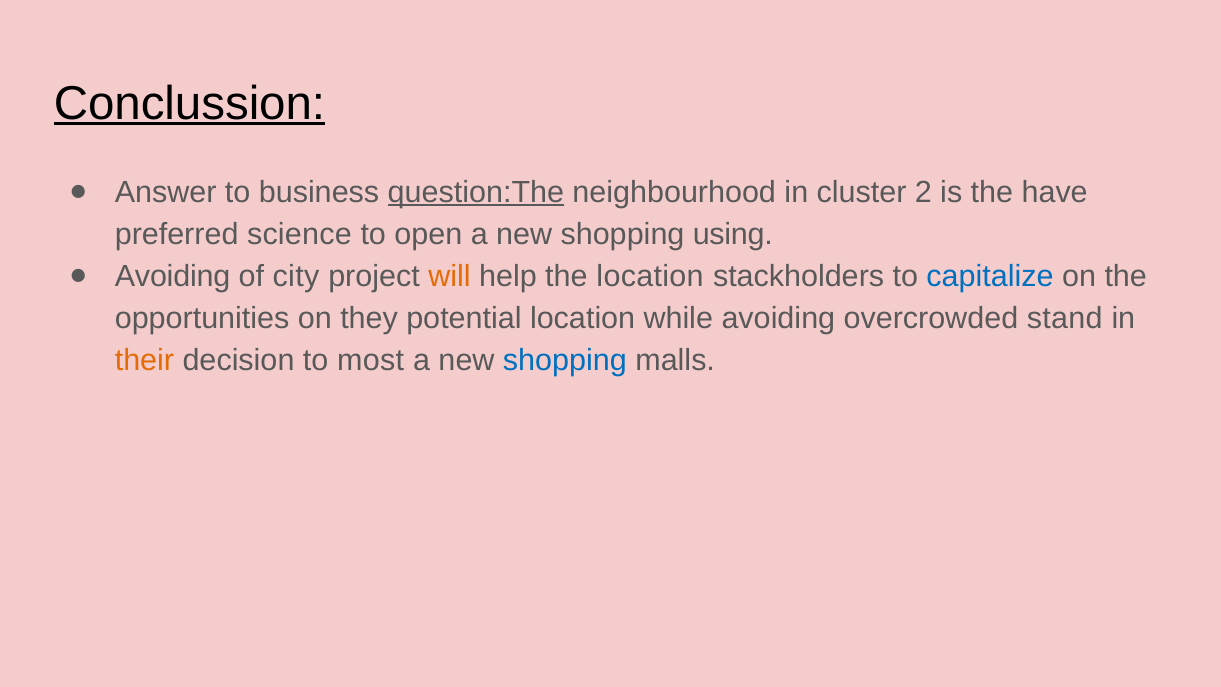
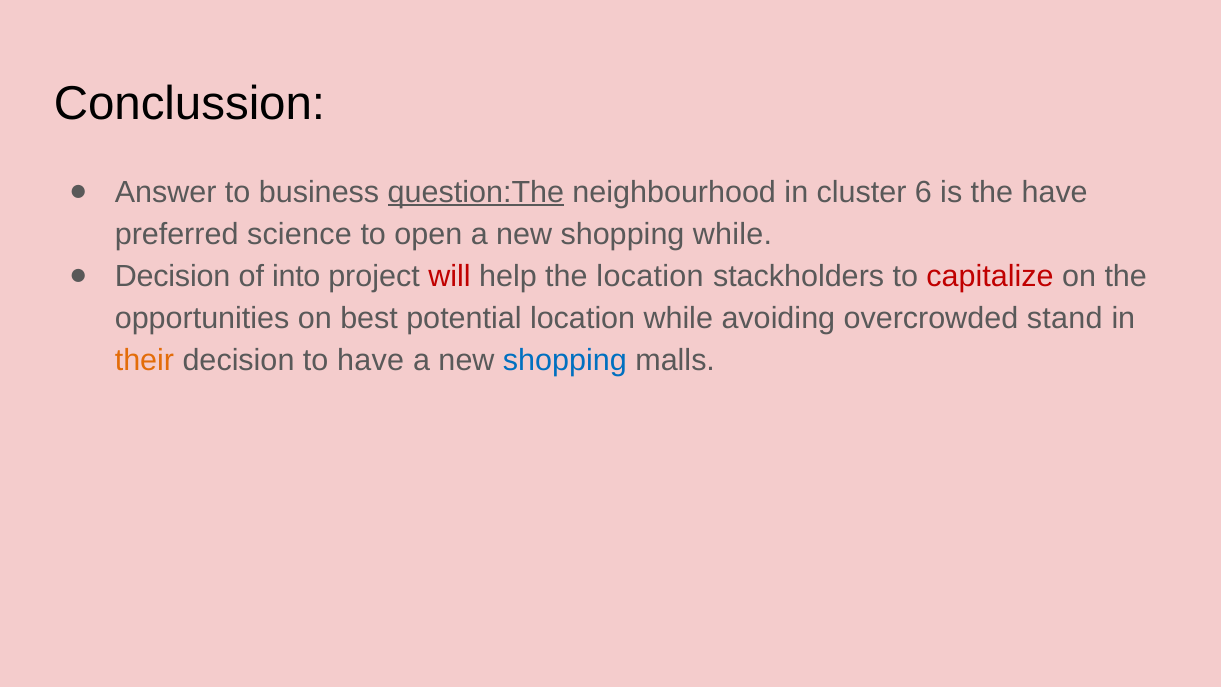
Conclussion underline: present -> none (189, 103)
2: 2 -> 6 (923, 192)
shopping using: using -> while (732, 234)
Avoiding: Avoiding -> Decision (173, 276)
city: city -> into (296, 276)
will colour: orange -> red (450, 276)
capitalize colour: blue -> red (990, 276)
they: they -> best (369, 318)
to most: most -> have (371, 360)
